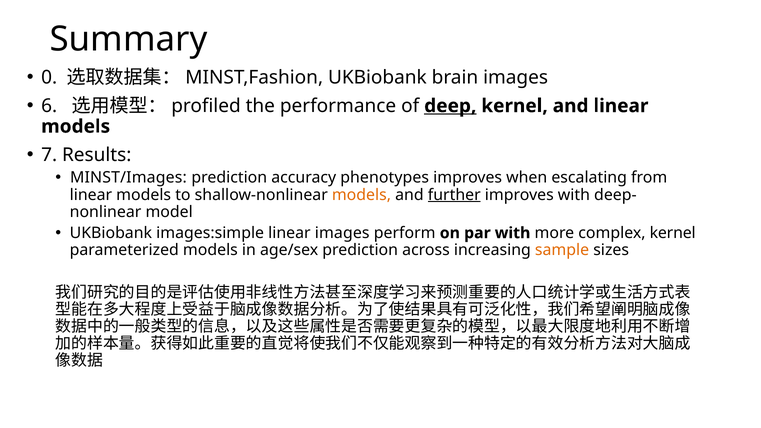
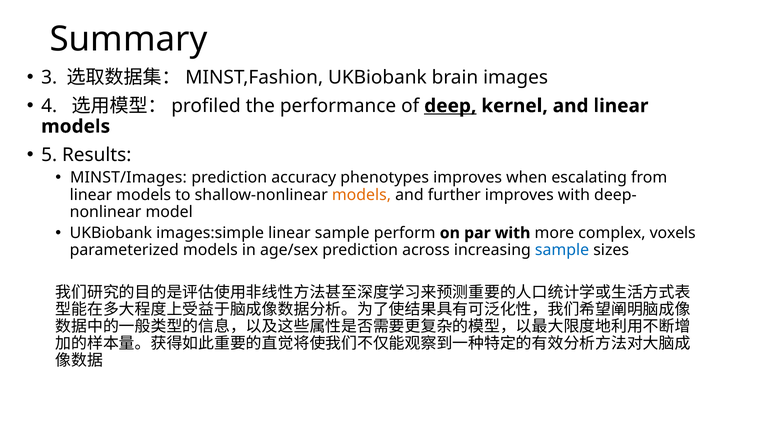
0: 0 -> 3 (49, 77)
6: 6 -> 4 (49, 106)
7: 7 -> 5 (49, 155)
further underline: present -> none (454, 195)
linear images: images -> sample (342, 233)
complex kernel: kernel -> voxels (673, 233)
sample colour: orange -> blue (562, 250)
